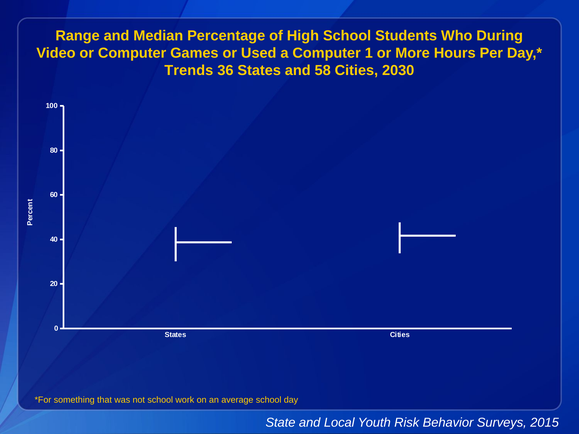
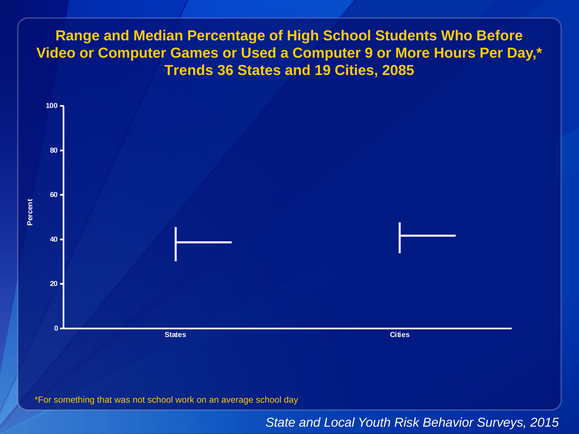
During: During -> Before (500, 36)
1: 1 -> 9 (369, 53)
58: 58 -> 19 (323, 70)
2030: 2030 -> 2085 (398, 70)
